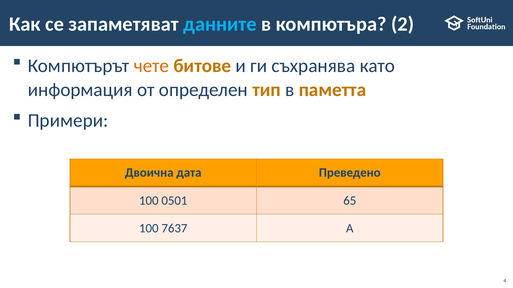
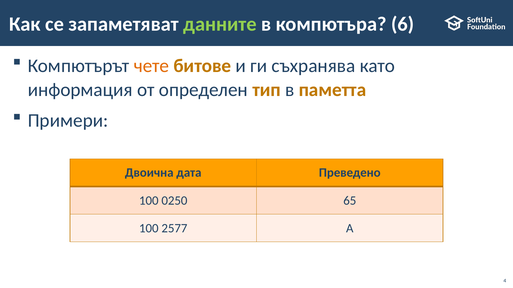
данните colour: light blue -> light green (220, 24)
2: 2 -> 6 (403, 24)
0501: 0501 -> 0250 (174, 201)
7637: 7637 -> 2577 (174, 229)
